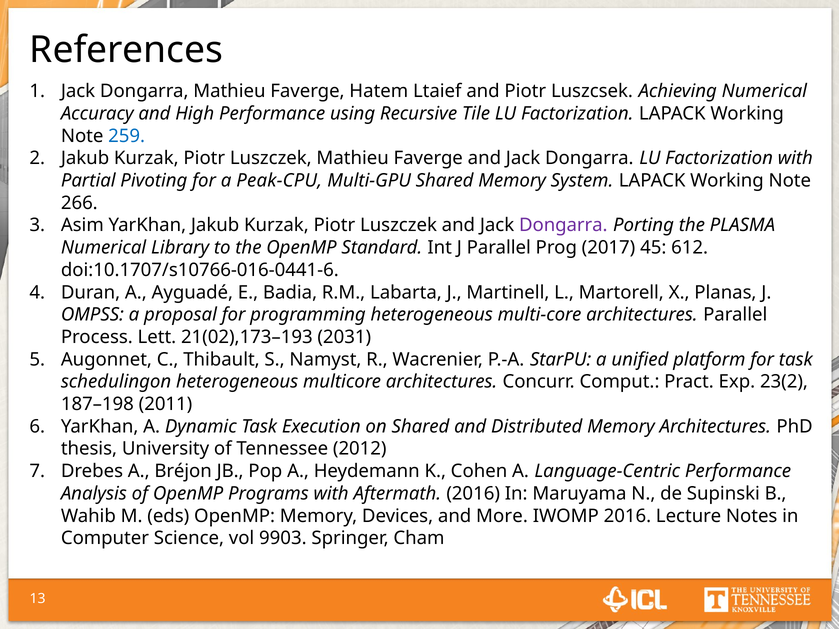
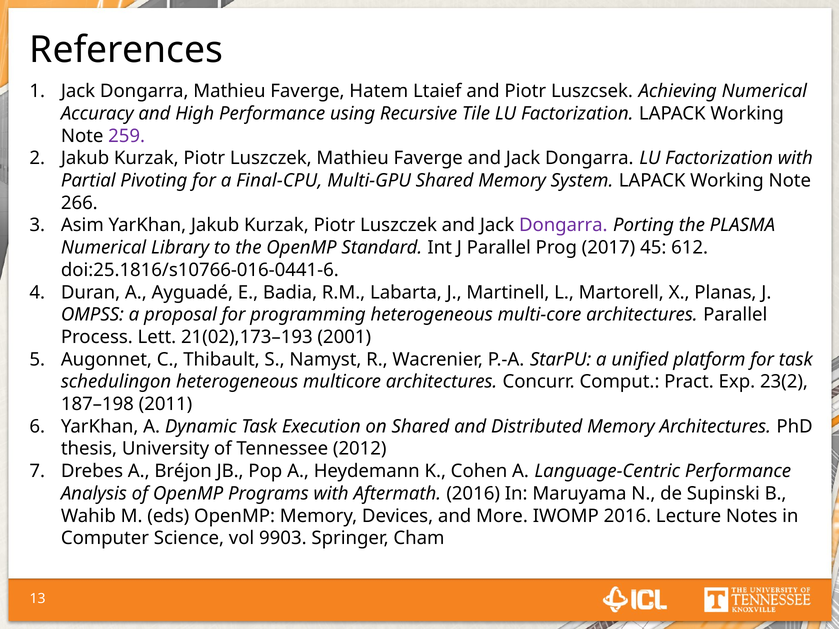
259 colour: blue -> purple (127, 136)
Peak-CPU: Peak-CPU -> Final-CPU (279, 181)
doi:10.1707/s10766-016-0441-6: doi:10.1707/s10766-016-0441-6 -> doi:25.1816/s10766-016-0441-6 (200, 270)
2031: 2031 -> 2001 (344, 337)
